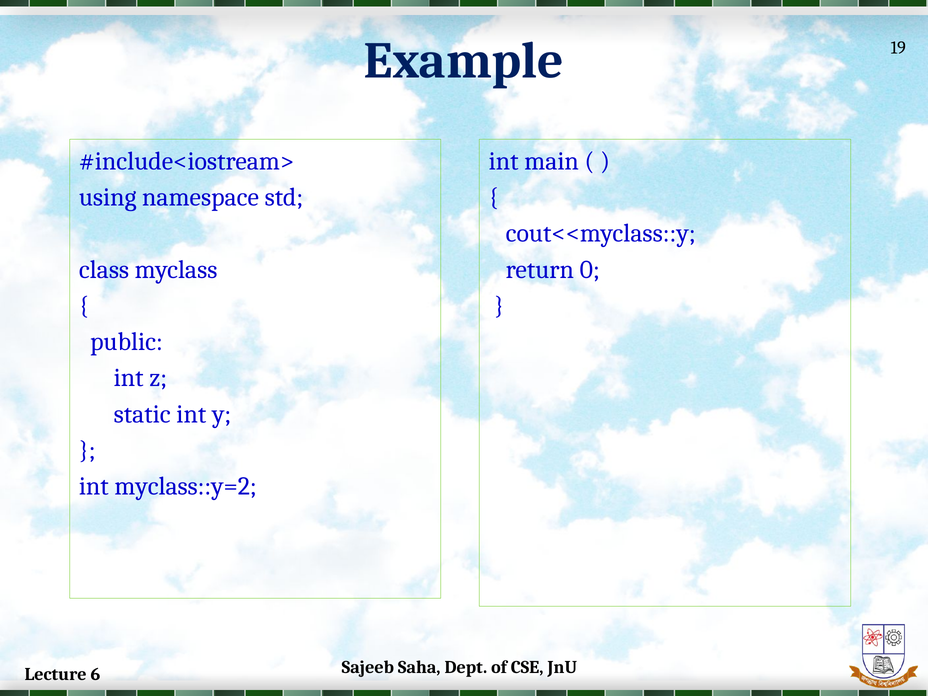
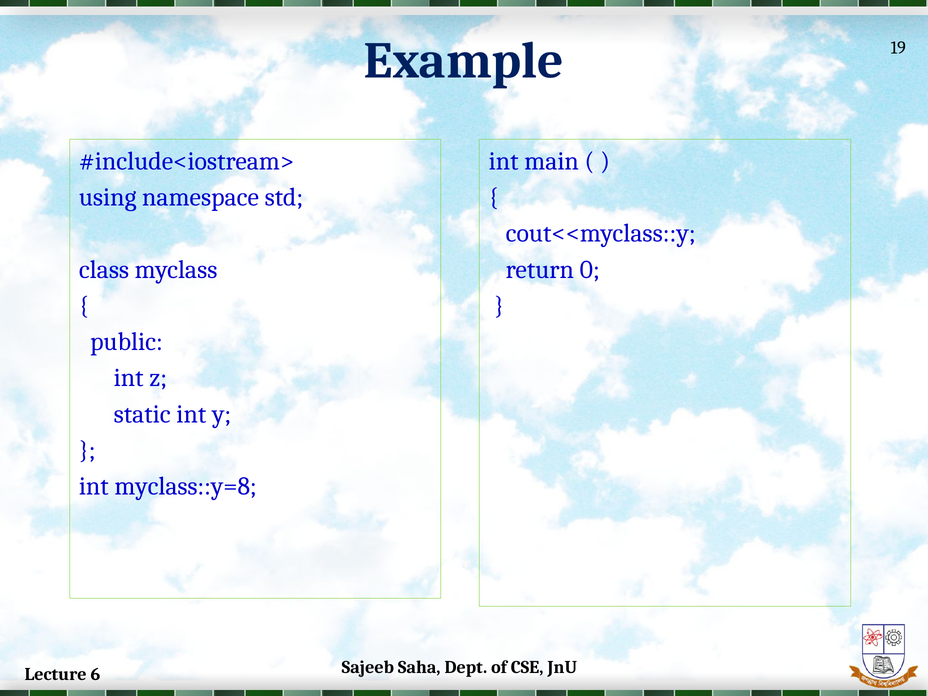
myclass::y=2: myclass::y=2 -> myclass::y=8 (186, 486)
